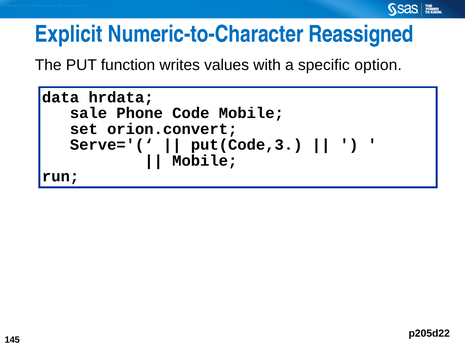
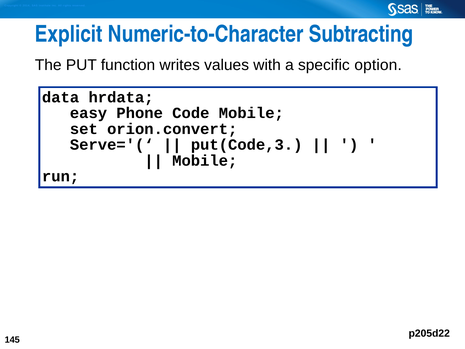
Reassigned: Reassigned -> Subtracting (361, 34)
sale: sale -> easy (89, 113)
